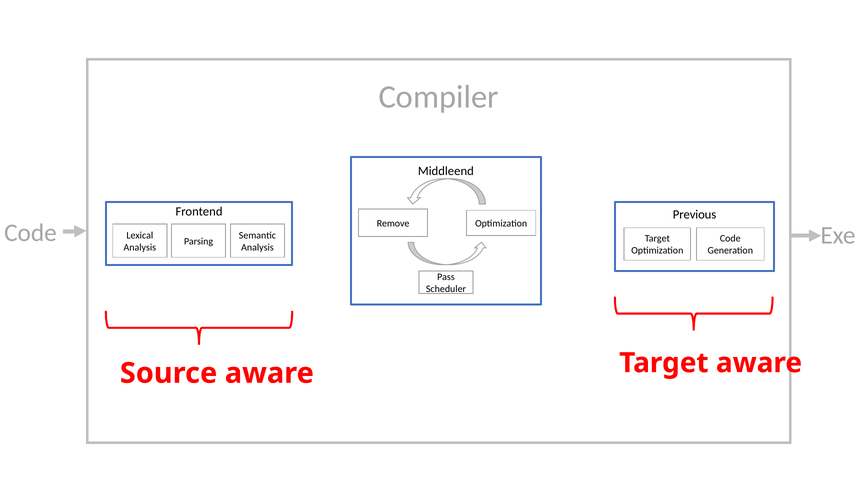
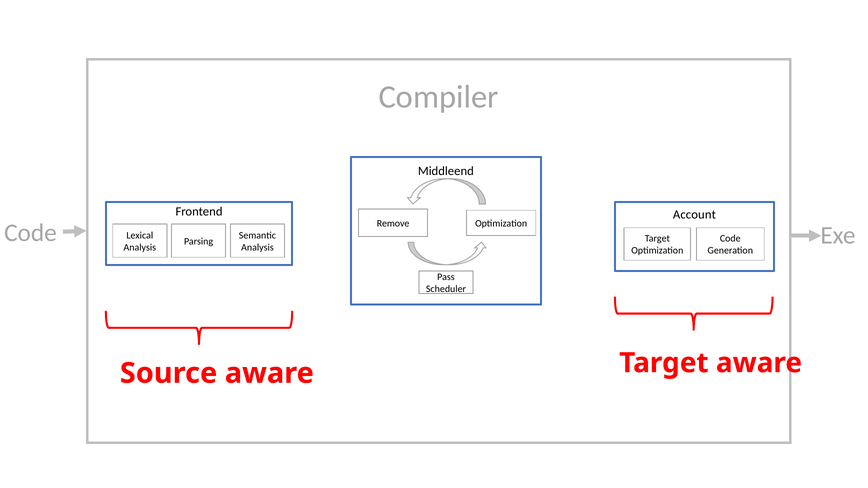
Previous: Previous -> Account (694, 215)
